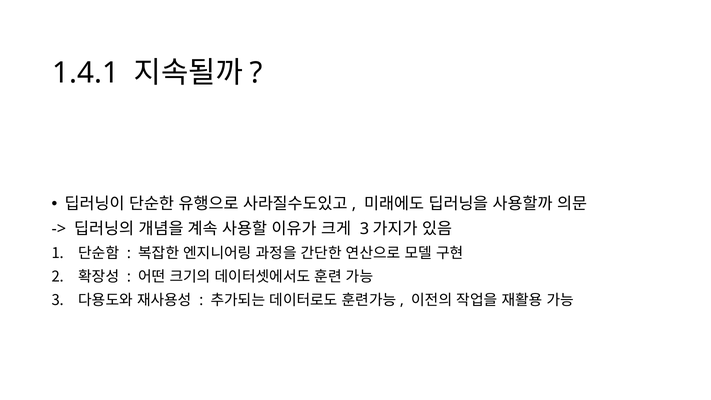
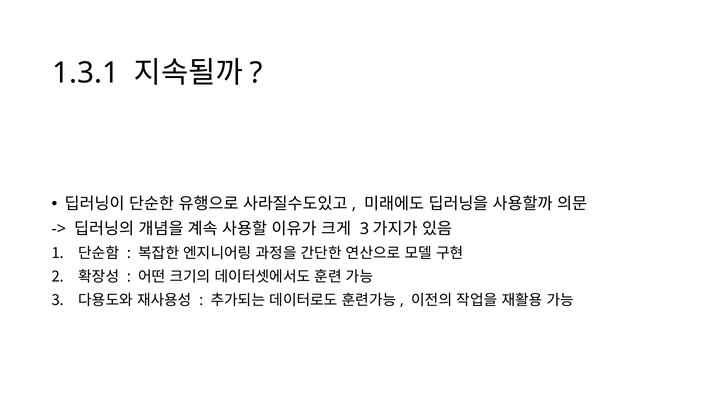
1.4.1: 1.4.1 -> 1.3.1 (86, 73)
